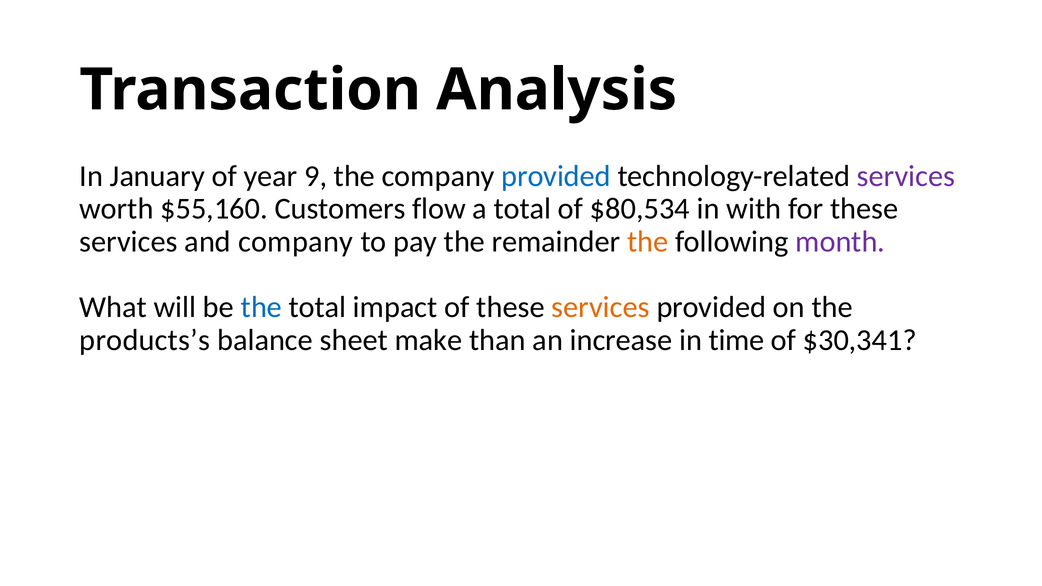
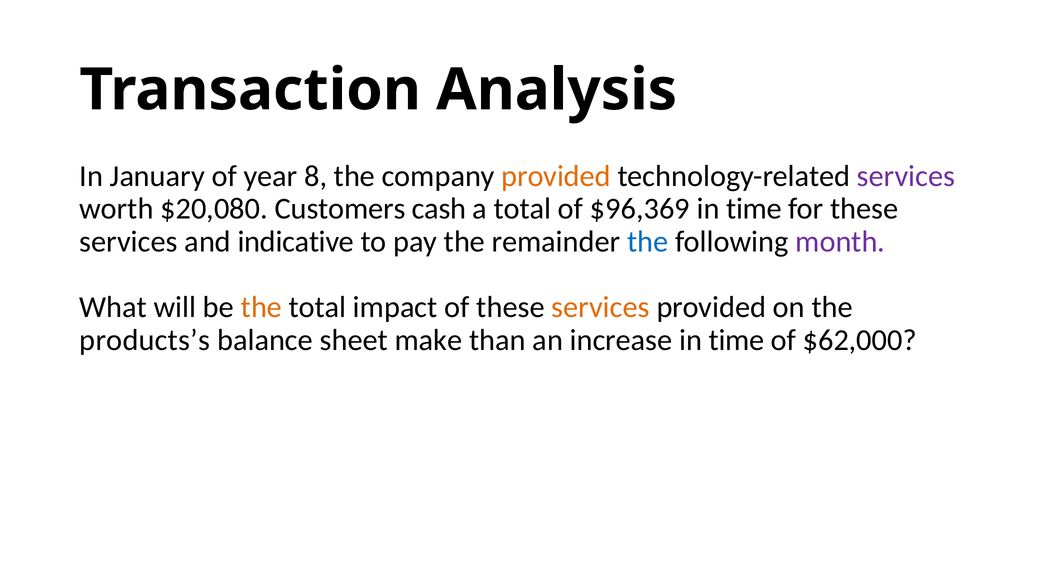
9: 9 -> 8 (316, 176)
provided colour: blue -> orange (556, 176)
$55,160: $55,160 -> $20,080 (214, 209)
flow: flow -> cash (439, 209)
$80,534: $80,534 -> $96,369 (640, 209)
with: with -> time (754, 209)
and company: company -> indicative (296, 242)
the colour: orange -> blue (648, 242)
the colour: blue -> orange (261, 307)
$30,341: $30,341 -> $62,000 (860, 340)
